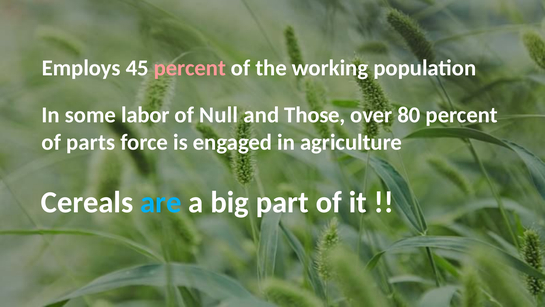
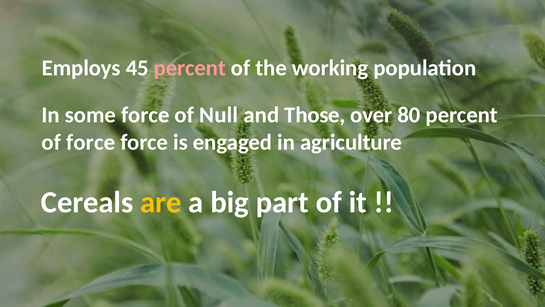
some labor: labor -> force (145, 115)
of parts: parts -> force (91, 142)
are colour: light blue -> yellow (161, 202)
